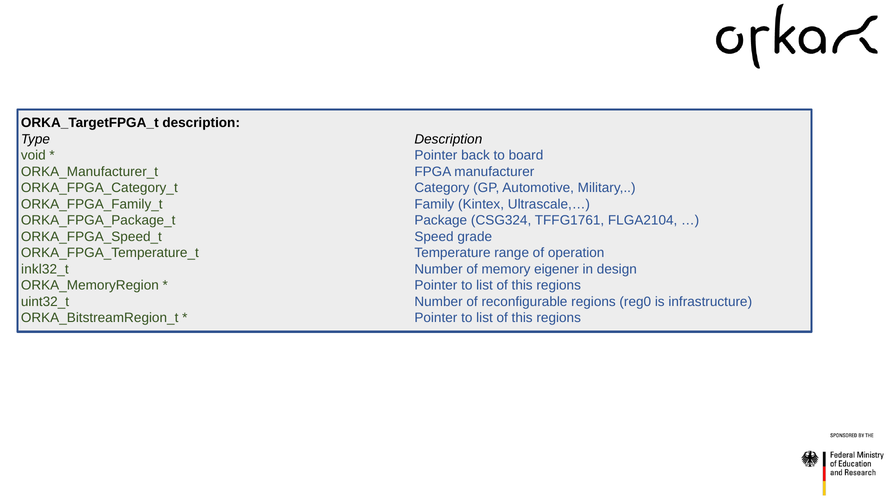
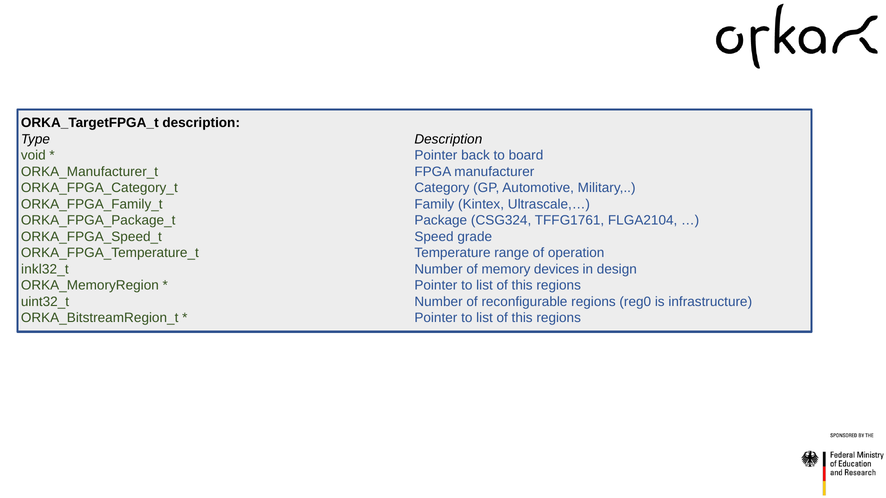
eigener: eigener -> devices (557, 269)
